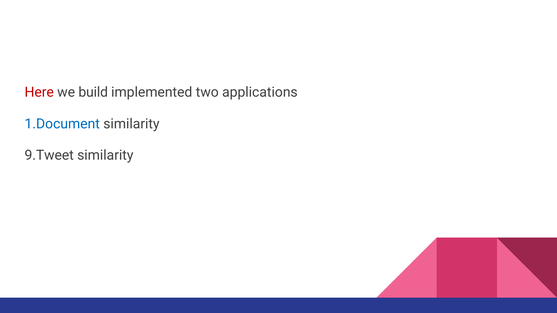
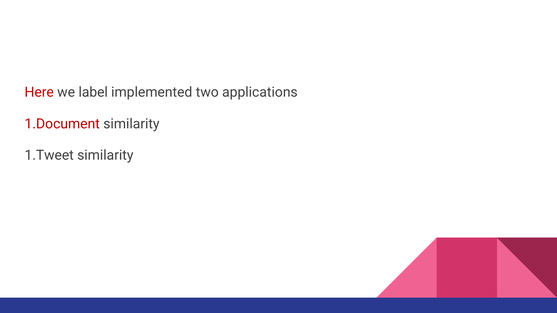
build: build -> label (93, 92)
1.Document colour: blue -> red (62, 124)
9.Tweet: 9.Tweet -> 1.Tweet (49, 155)
